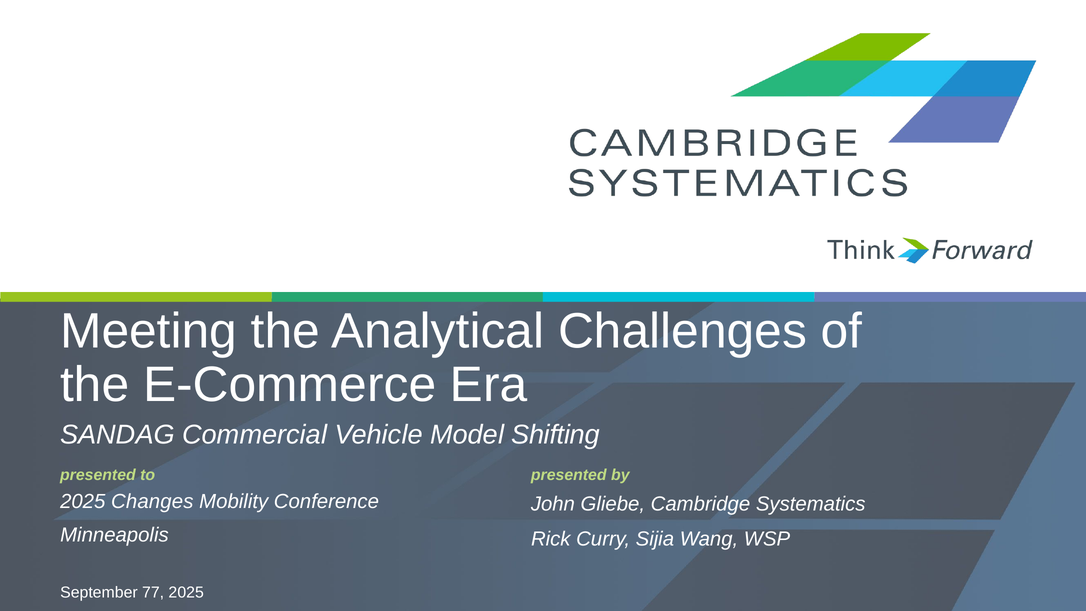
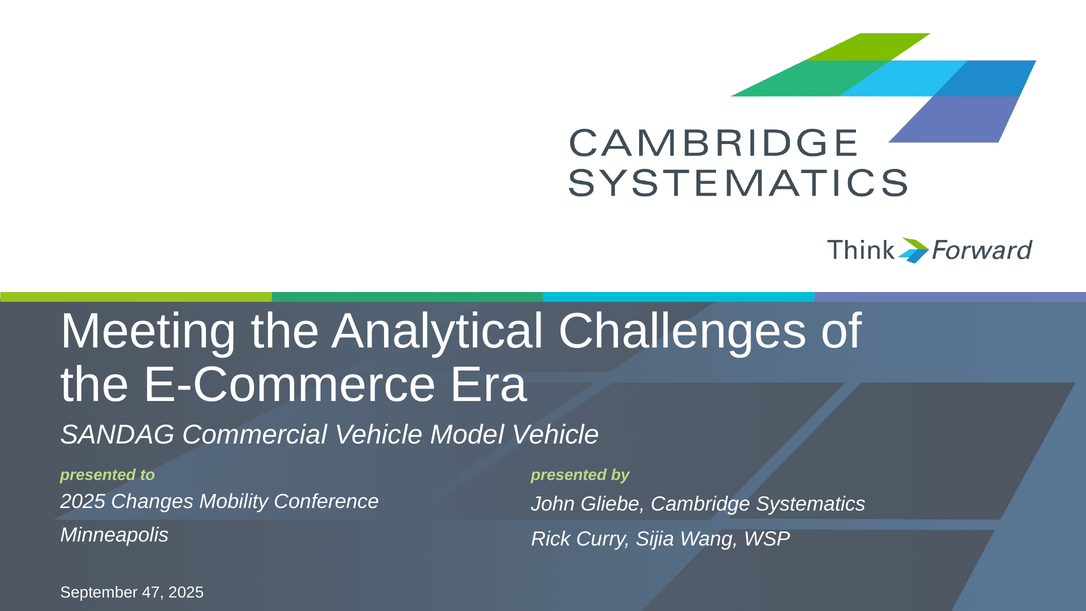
Model Shifting: Shifting -> Vehicle (555, 435)
77: 77 -> 47 (153, 592)
